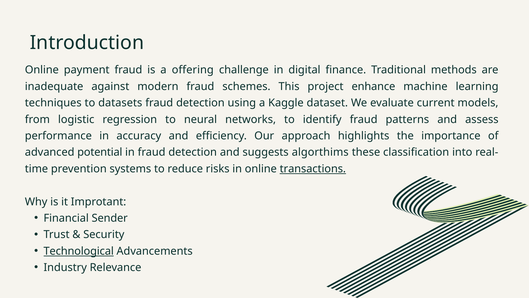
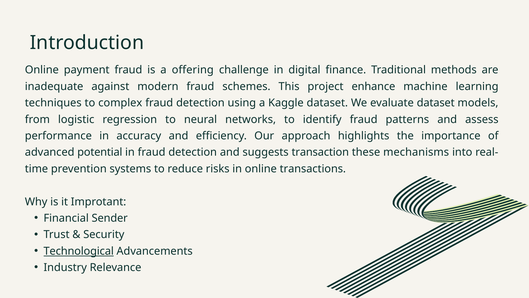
datasets: datasets -> complex (120, 103)
evaluate current: current -> dataset (436, 103)
algorthims: algorthims -> transaction (320, 152)
classification: classification -> mechanisms (416, 152)
transactions underline: present -> none (313, 169)
